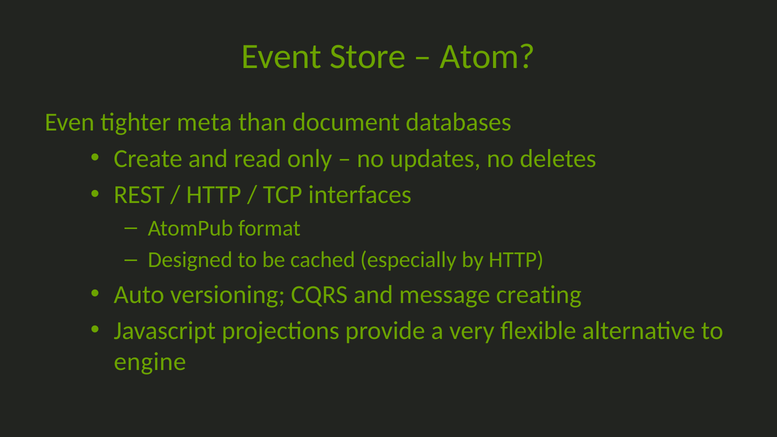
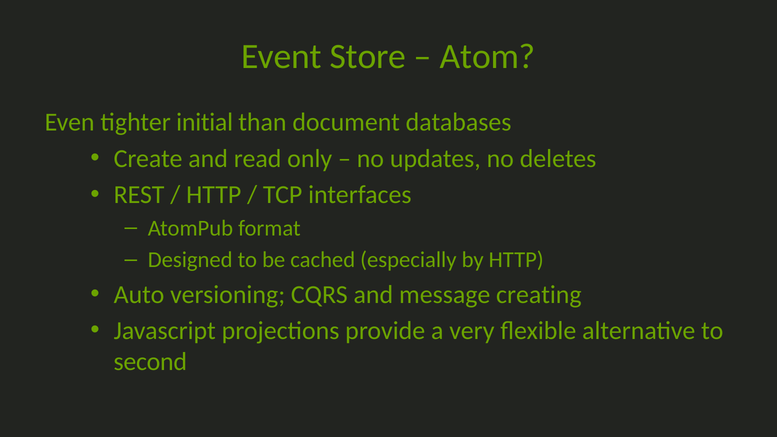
meta: meta -> initial (205, 122)
engine: engine -> second (150, 362)
